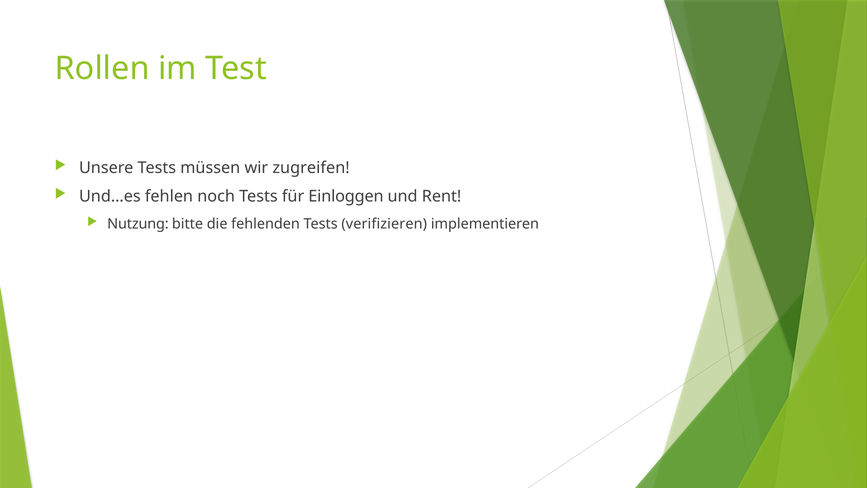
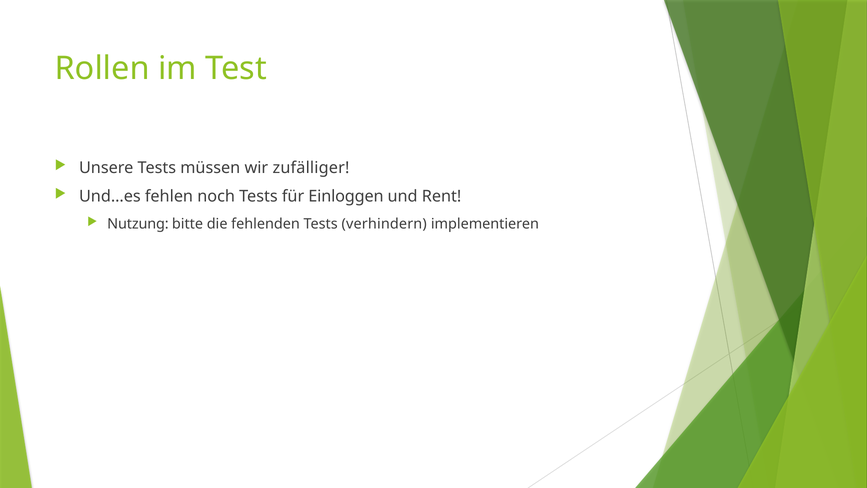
zugreifen: zugreifen -> zufälliger (311, 168)
verifizieren: verifizieren -> verhindern (384, 224)
